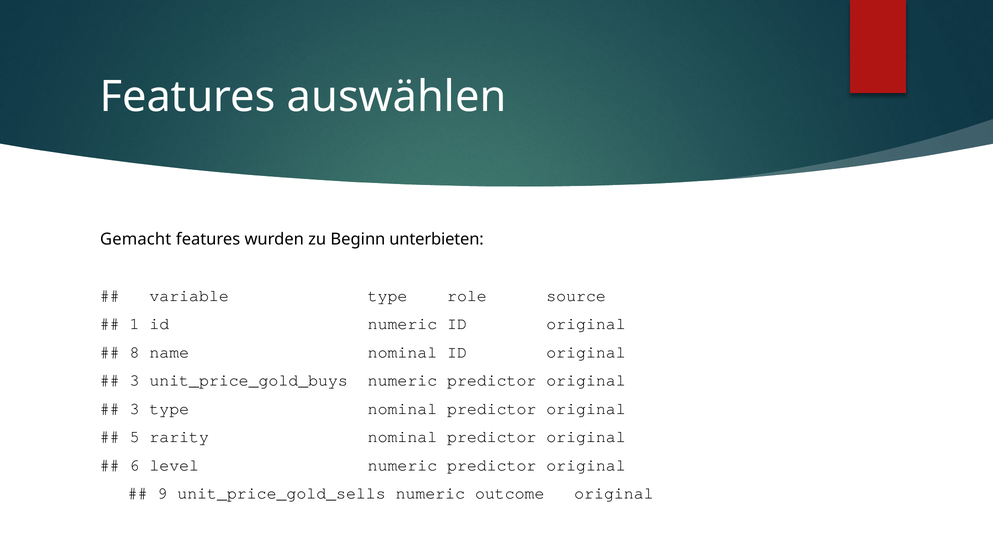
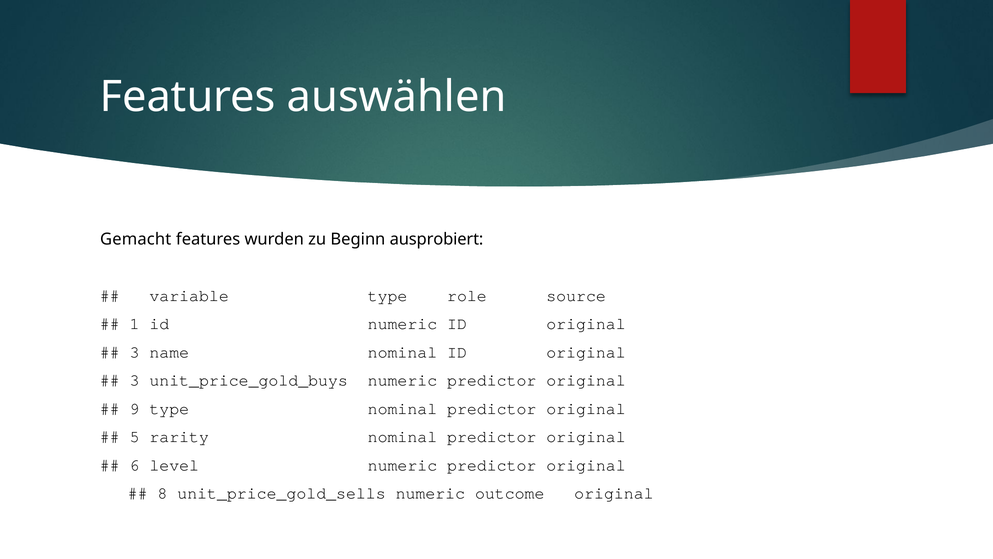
unterbieten: unterbieten -> ausprobiert (437, 239)
8: 8 -> 3 (135, 352)
3: 3 -> 9 (135, 408)
9: 9 -> 8 (162, 493)
